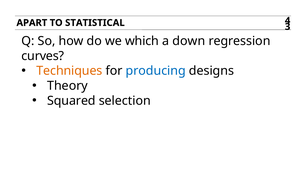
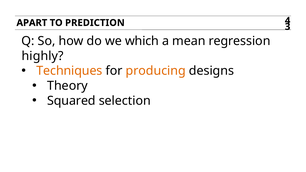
STATISTICAL: STATISTICAL -> PREDICTION (95, 23)
down: down -> mean (189, 41)
curves: curves -> highly (43, 56)
producing colour: blue -> orange (156, 71)
